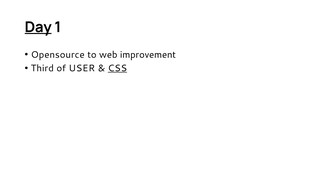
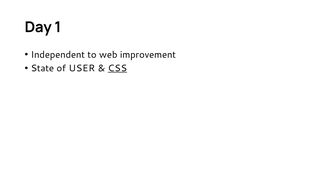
Day underline: present -> none (38, 27)
Opensource: Opensource -> Independent (58, 55)
Third: Third -> State (42, 68)
